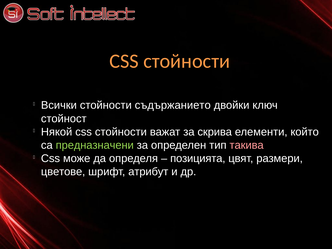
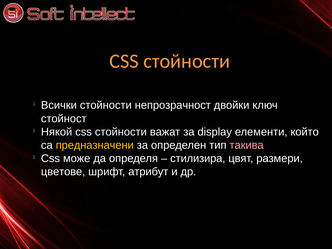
съдържанието: съдържанието -> непрозрачност (173, 105)
скрива: скрива -> display (215, 132)
предназначени colour: light green -> yellow (95, 145)
позицията: позицията -> стилизира (198, 158)
